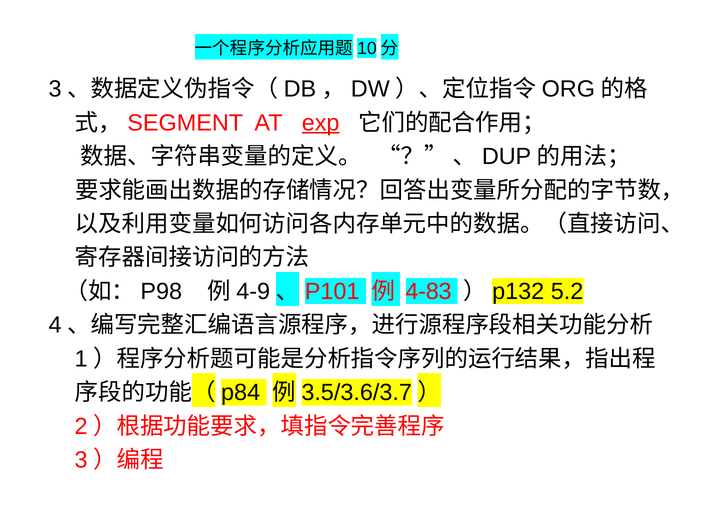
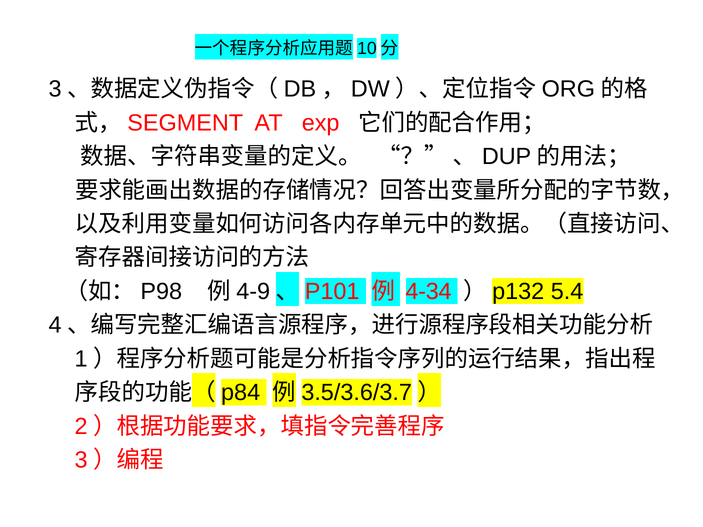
exp underline: present -> none (321, 123)
4-83: 4-83 -> 4-34 (429, 292)
5.2: 5.2 -> 5.4 (567, 292)
